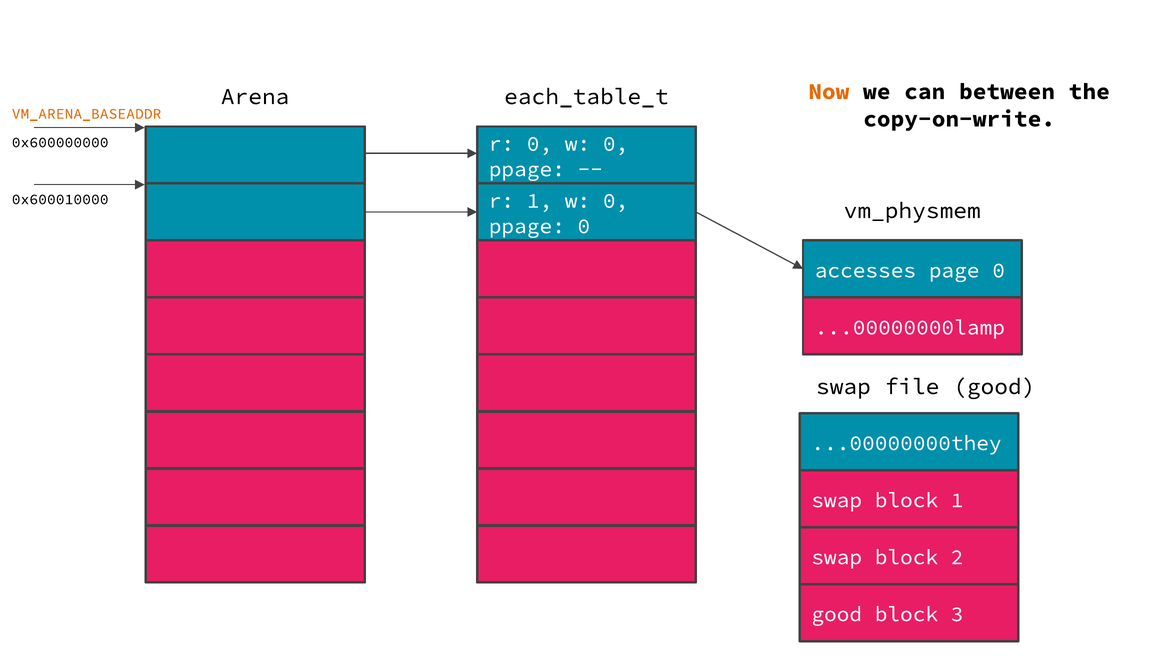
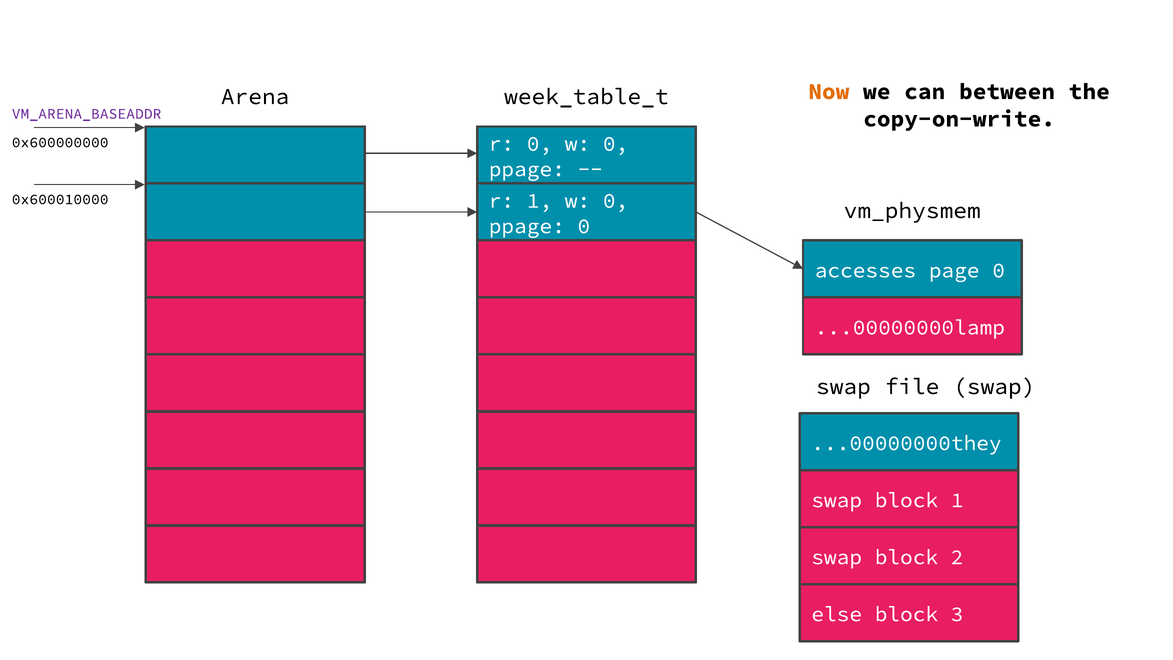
each_table_t: each_table_t -> week_table_t (586, 97)
VM_ARENA_BASEADDR colour: orange -> purple (87, 114)
file good: good -> swap (994, 386)
good: good -> else (837, 614)
